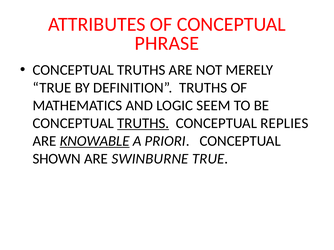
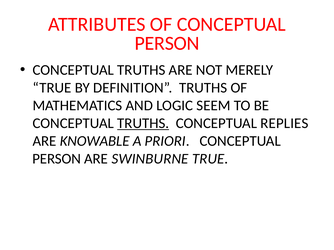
PHRASE: PHRASE -> PERSON (167, 43)
KNOWABLE underline: present -> none (95, 141)
SHOWN: SHOWN -> PERSON (57, 159)
